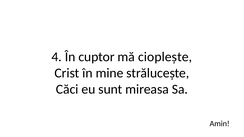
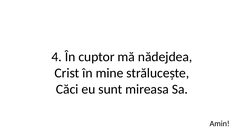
cioplește: cioplește -> nădejdea (165, 57)
